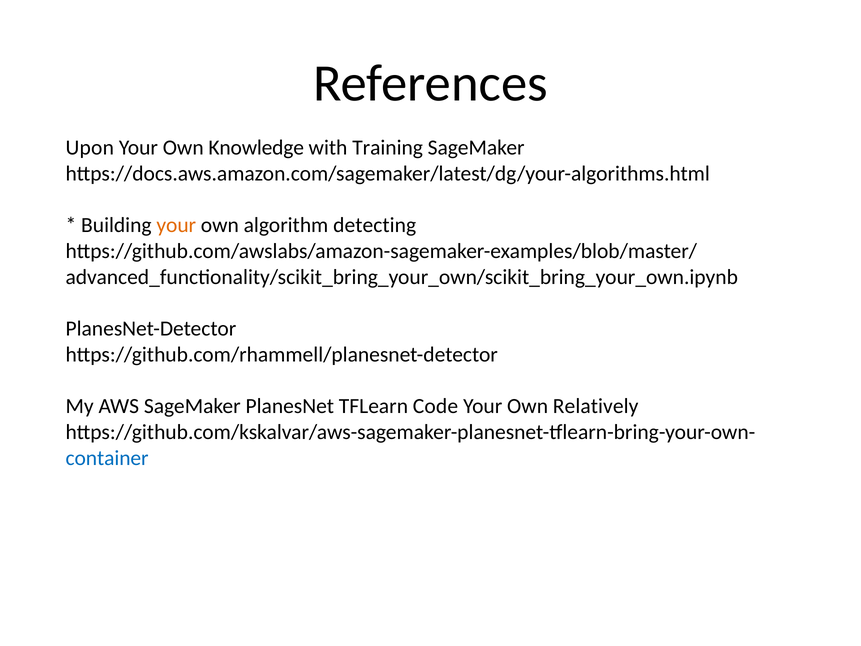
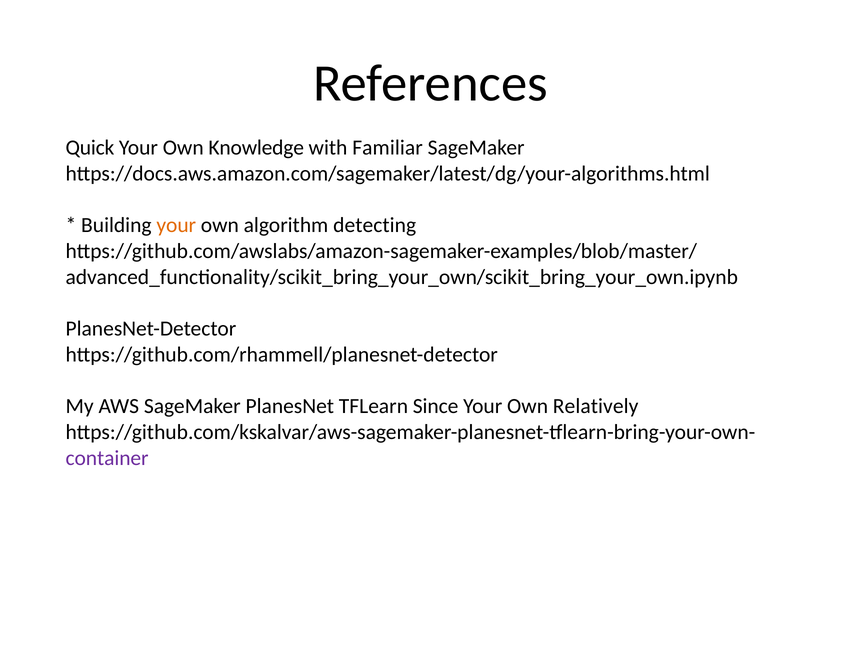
Upon: Upon -> Quick (90, 148)
Training: Training -> Familiar (388, 148)
Code: Code -> Since (436, 406)
container colour: blue -> purple (107, 458)
